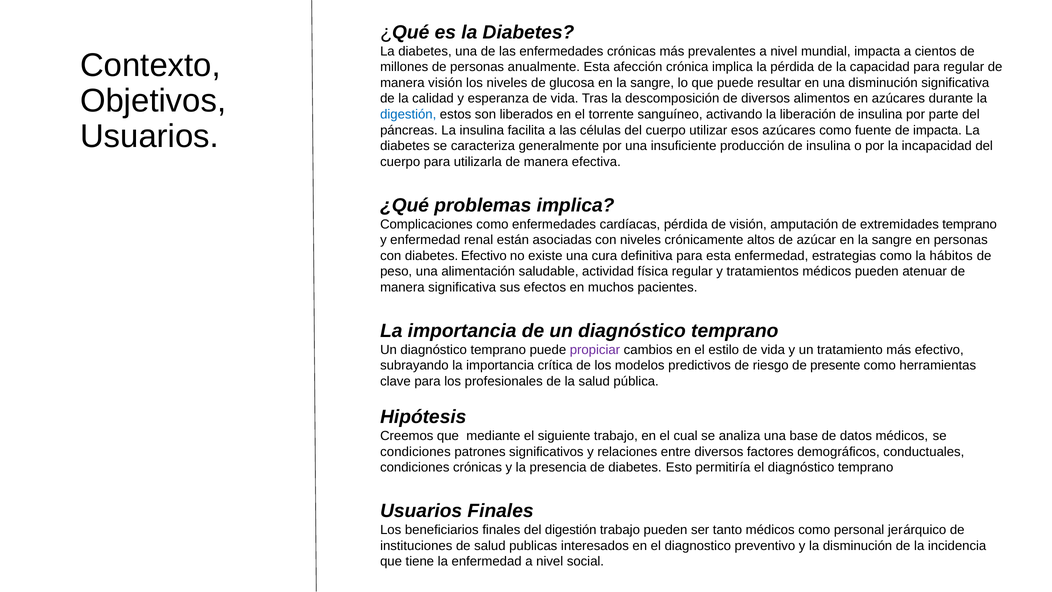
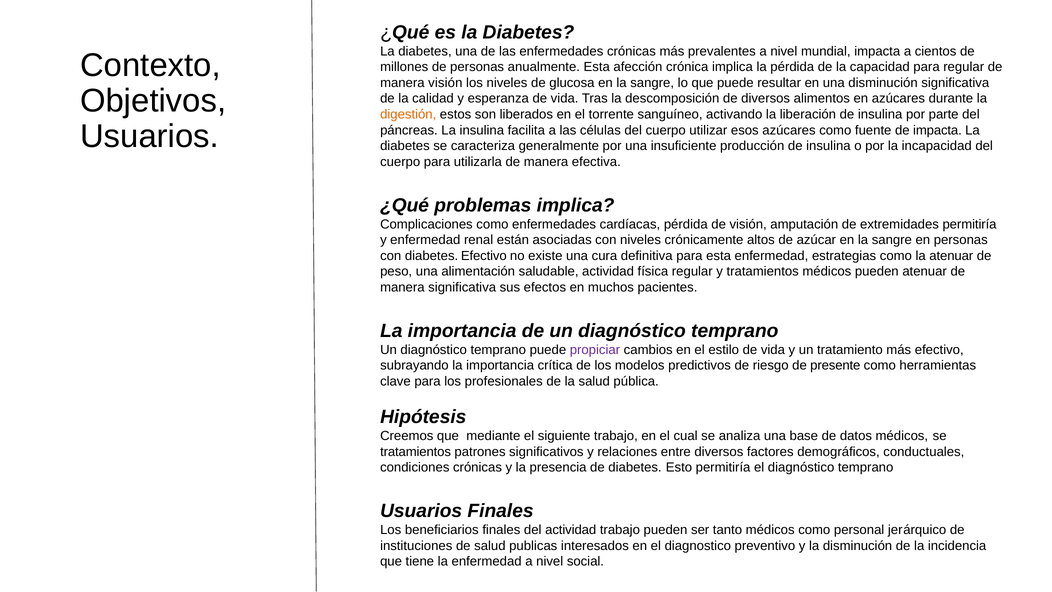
digestión colour: blue -> orange (408, 114)
extremidades temprano: temprano -> permitiría (970, 224)
la hábitos: hábitos -> atenuar (951, 256)
condiciones: condiciones -> tratamientos (416, 452)
del digestión: digestión -> actividad (571, 530)
